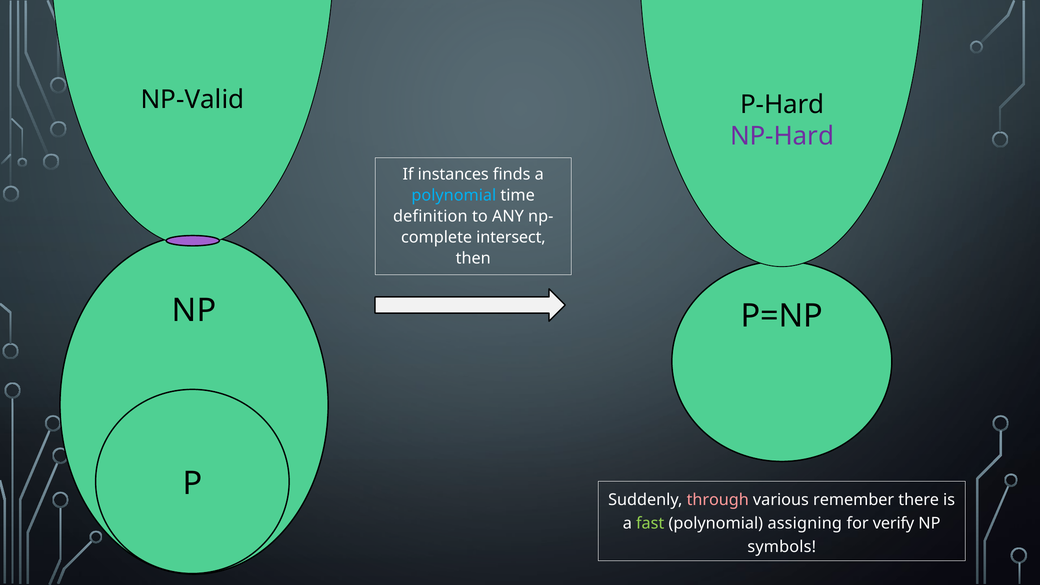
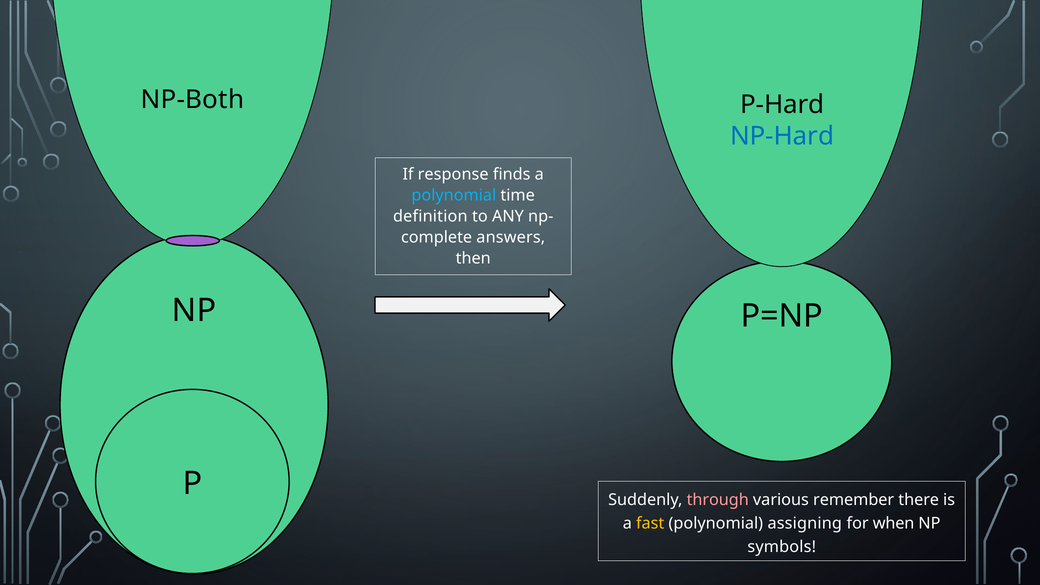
NP-Valid: NP-Valid -> NP-Both (192, 100)
NP-Hard colour: purple -> blue (782, 136)
instances: instances -> response (453, 174)
intersect: intersect -> answers (511, 237)
fast colour: light green -> yellow (650, 523)
verify: verify -> when (894, 523)
